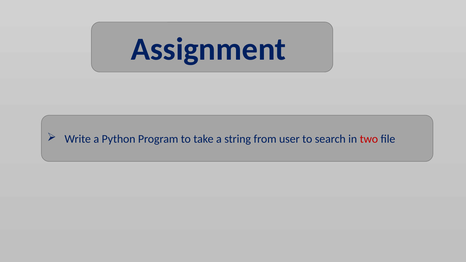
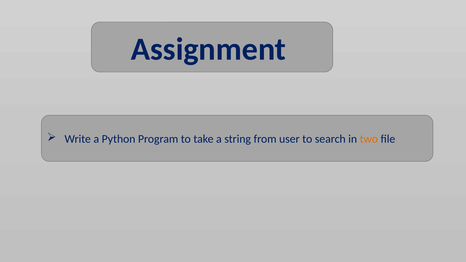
two colour: red -> orange (369, 139)
